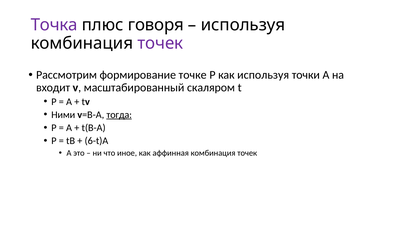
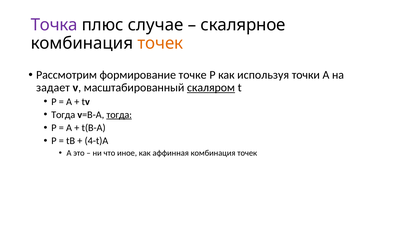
говоря: говоря -> случае (156, 25)
используя: используя -> скалярное (243, 25)
точек colour: purple -> orange (160, 43)
входит: входит -> задает (53, 88)
скаляром underline: none -> present (211, 88)
Ними: Ними -> Тогда (63, 115)
6-t)A: 6-t)A -> 4-t)A (96, 141)
